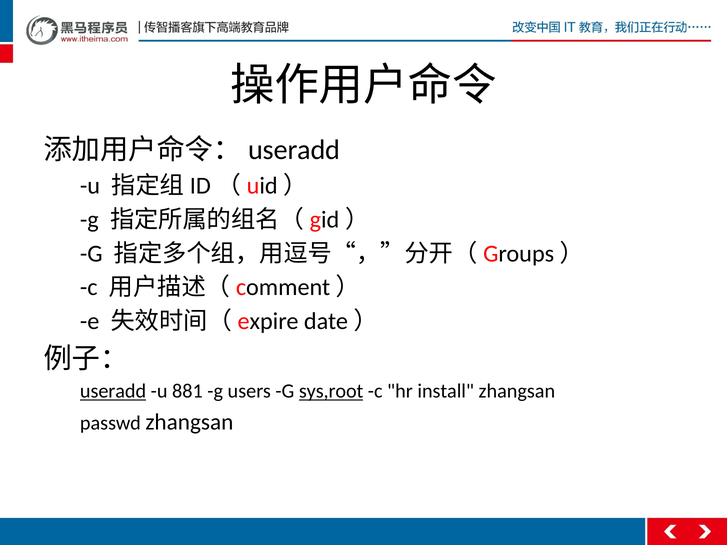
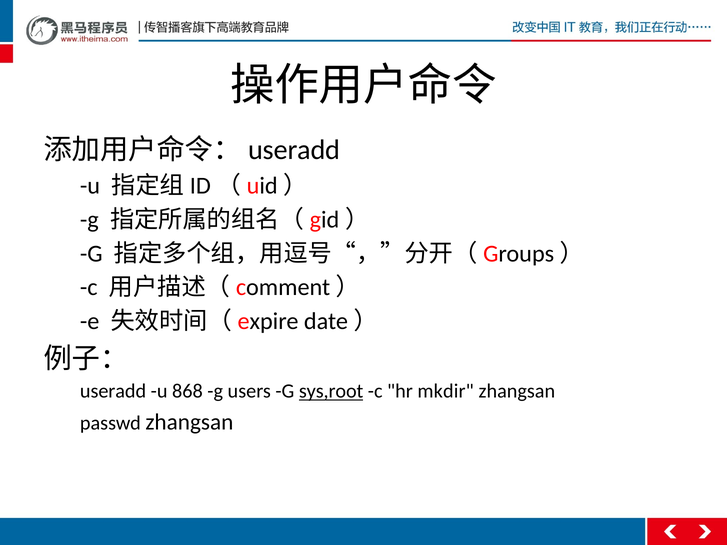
useradd underline: present -> none (113, 391)
881: 881 -> 868 (187, 391)
install: install -> mkdir (446, 391)
